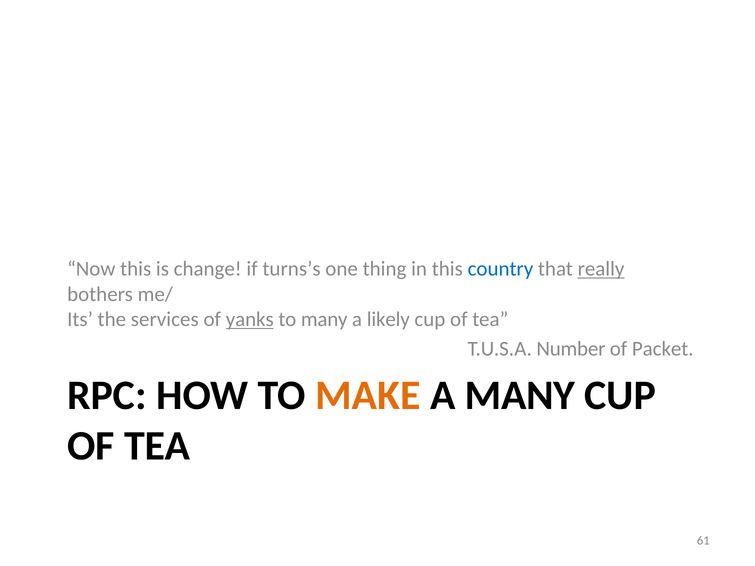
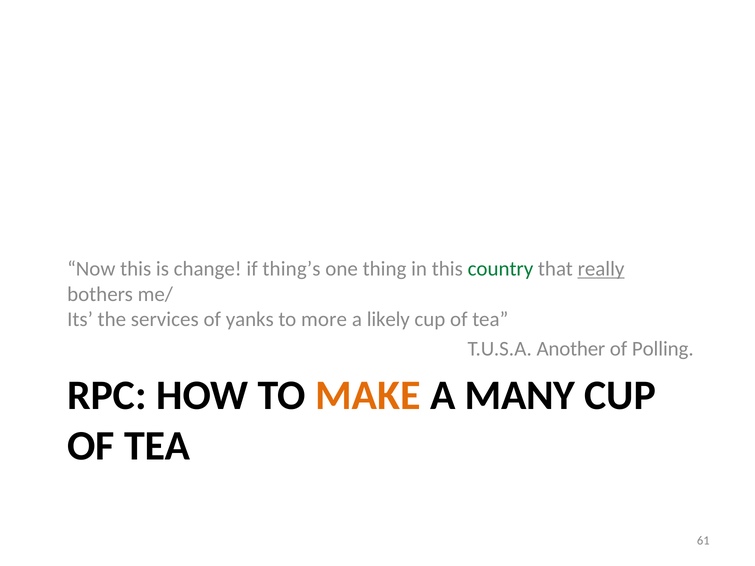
turns’s: turns’s -> thing’s (291, 269)
country colour: blue -> green (500, 269)
yanks underline: present -> none (250, 320)
to many: many -> more (324, 320)
Number: Number -> Another (571, 349)
Packet: Packet -> Polling (663, 349)
